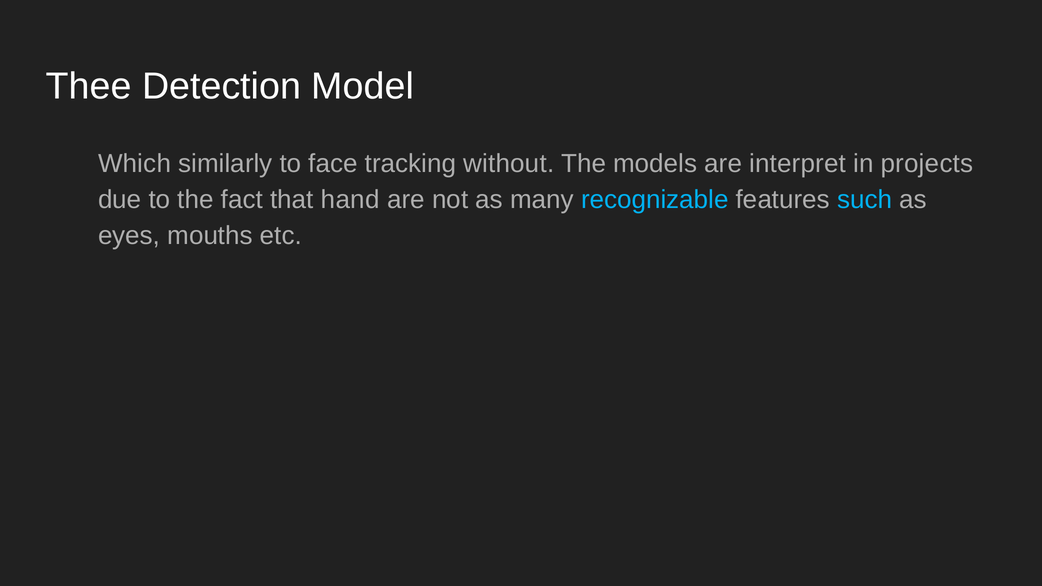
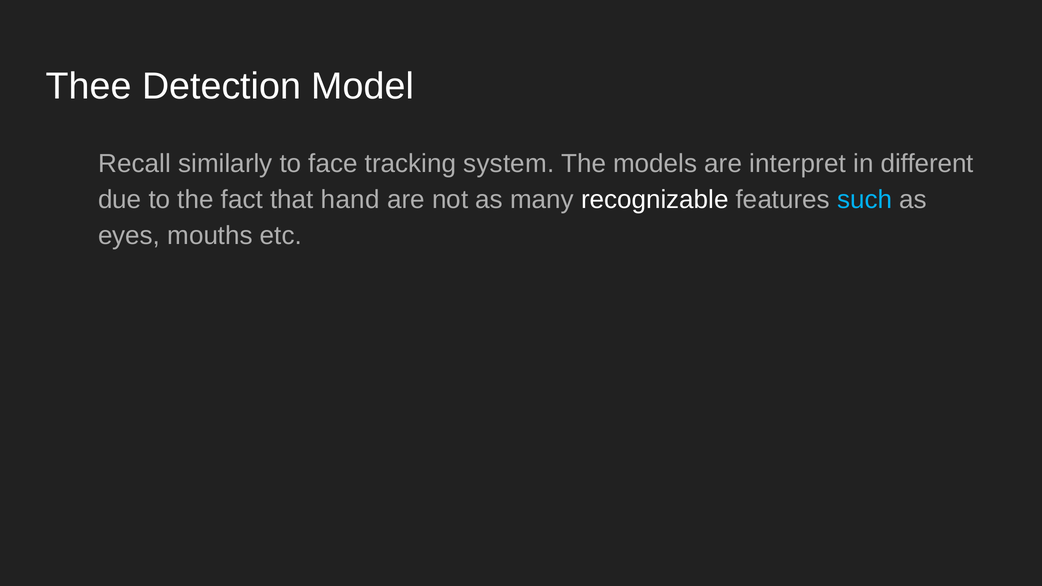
Which: Which -> Recall (135, 164)
without: without -> system (509, 164)
projects: projects -> different (927, 164)
recognizable colour: light blue -> white (655, 200)
